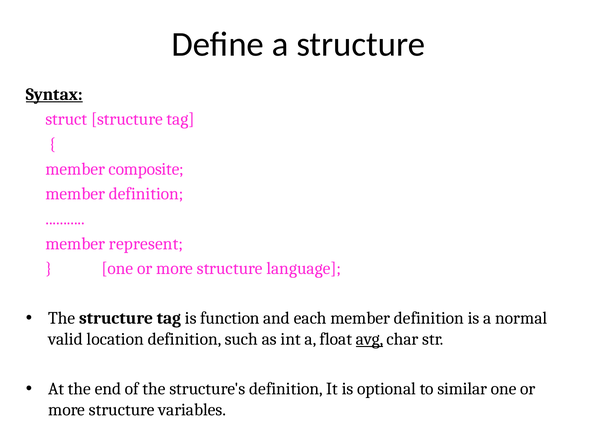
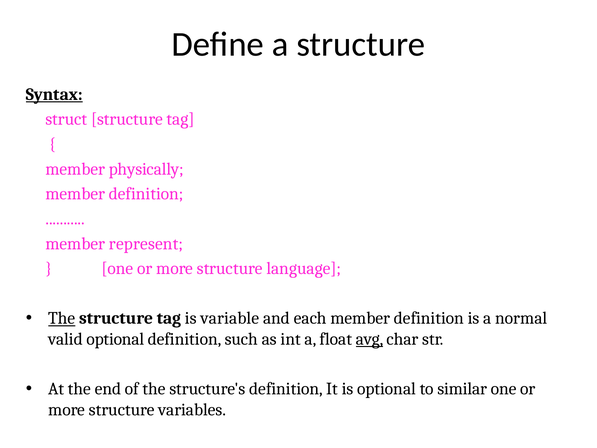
composite: composite -> physically (146, 169)
The underline: none -> present (62, 318)
function: function -> variable (230, 318)
valid location: location -> optional (115, 339)
